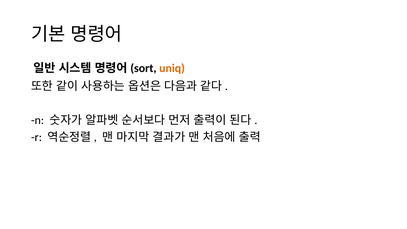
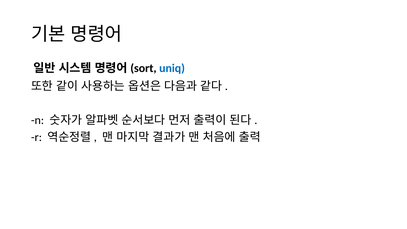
uniq colour: orange -> blue (172, 68)
